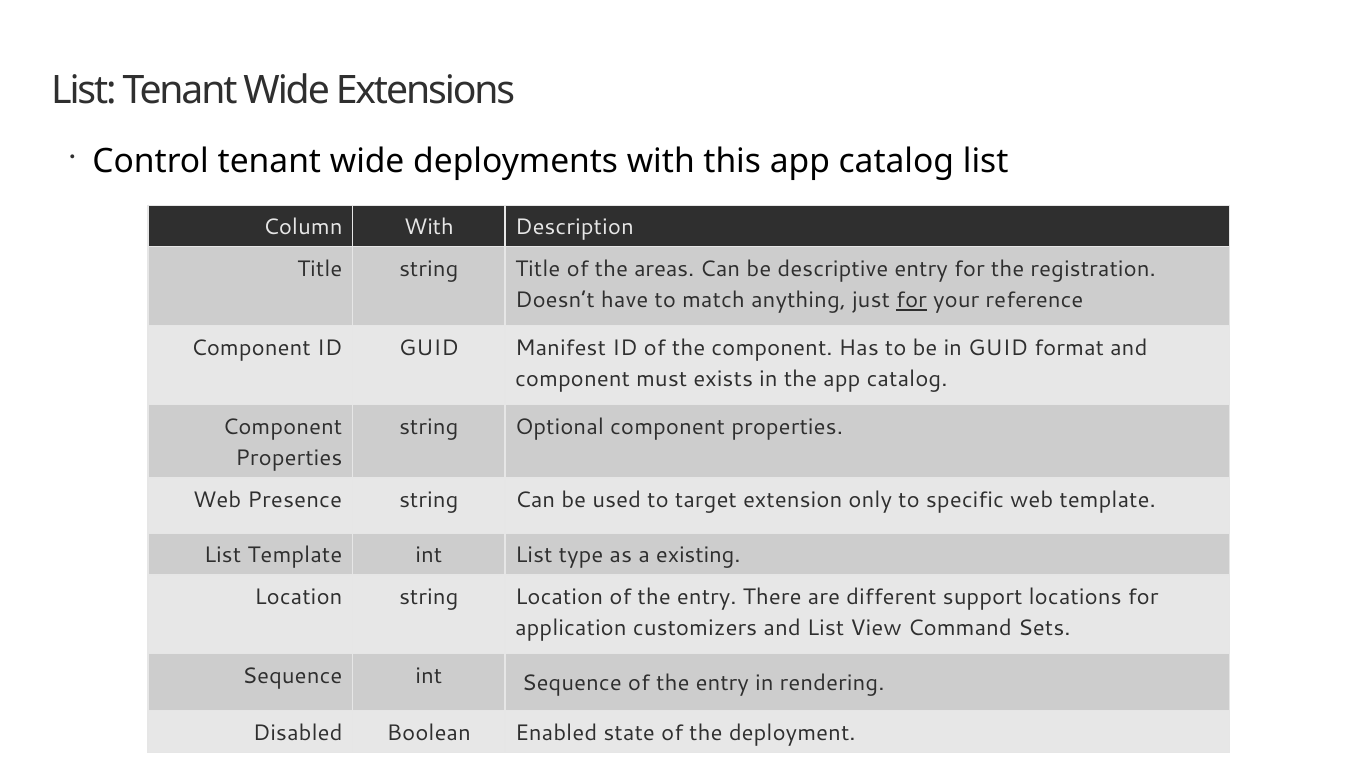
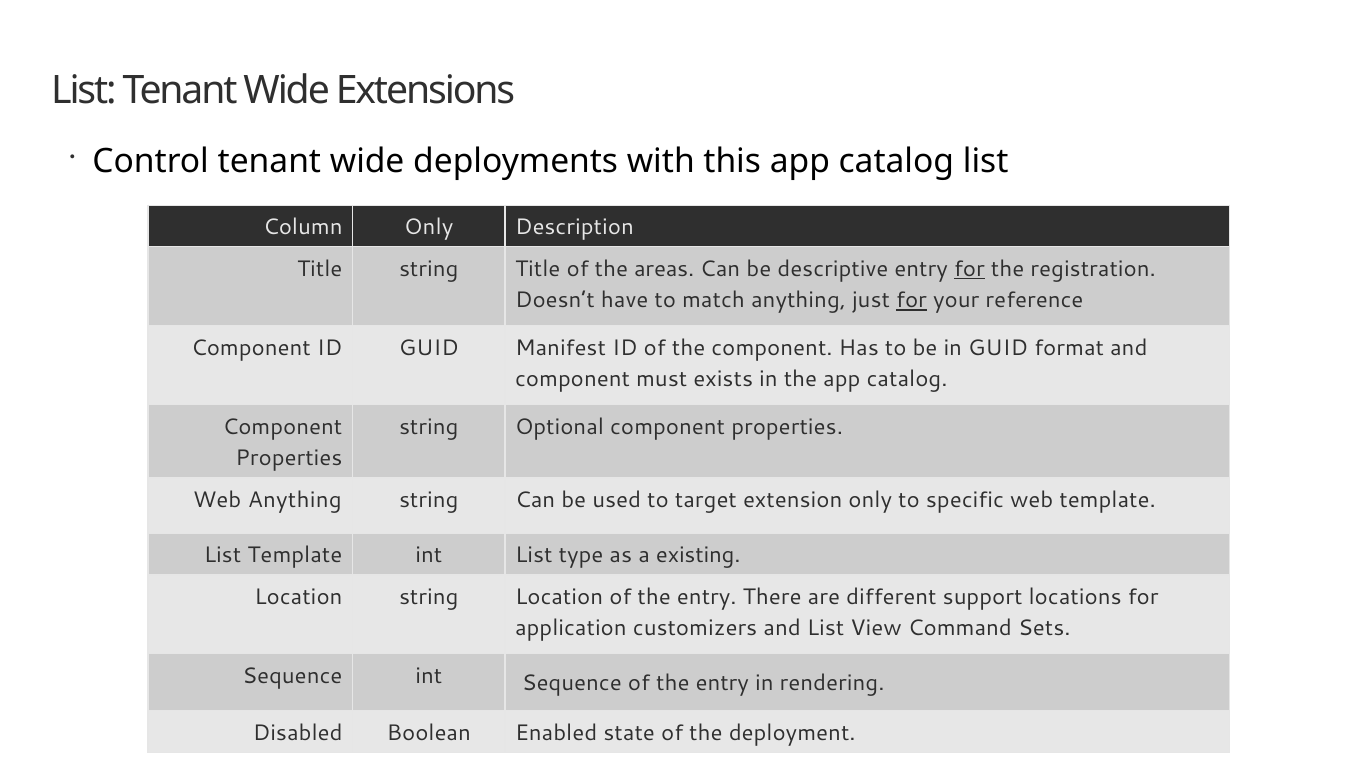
Column With: With -> Only (429, 227)
for underline: none -> present (969, 269)
Web Presence: Presence -> Anything (295, 500)
